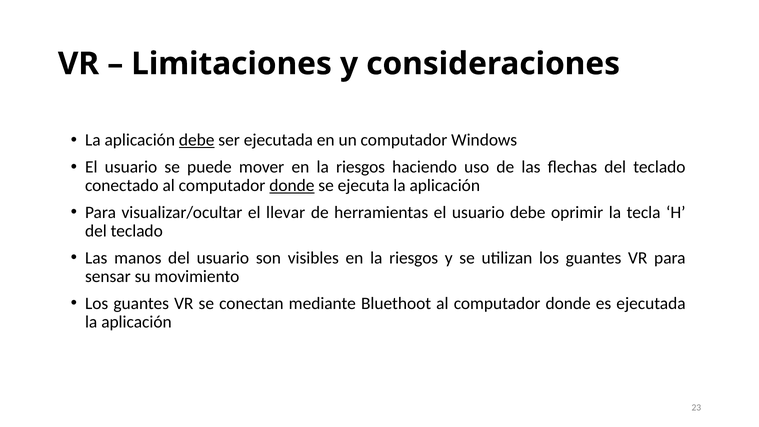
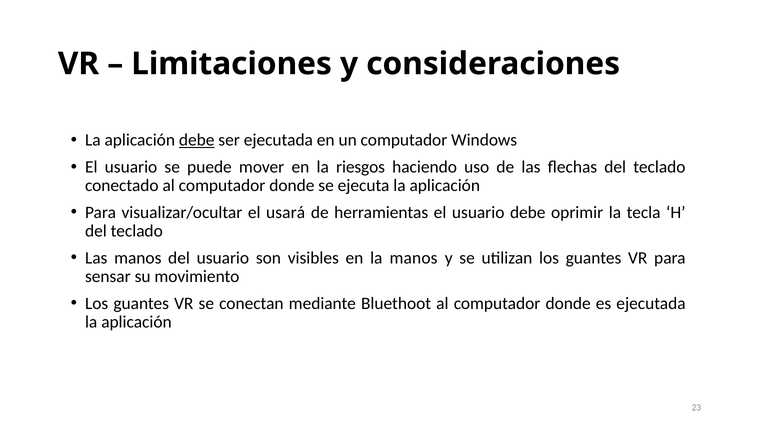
donde underline: present -> none (292, 186)
llevar: llevar -> usará (286, 212)
visibles en la riesgos: riesgos -> manos (414, 258)
